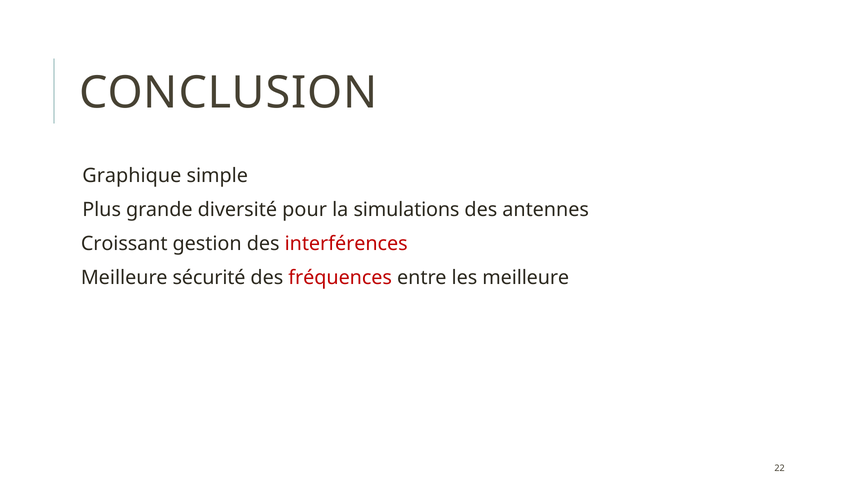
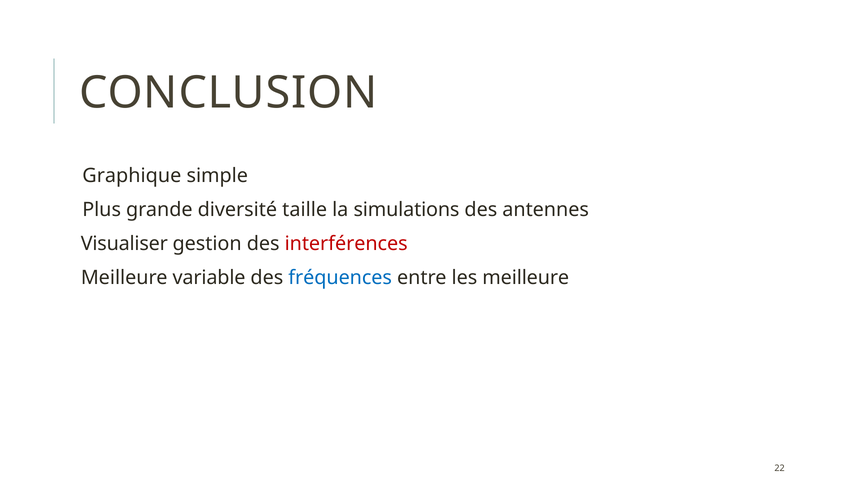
pour: pour -> taille (305, 210)
Croissant: Croissant -> Visualiser (124, 244)
sécurité: sécurité -> variable (209, 278)
fréquences colour: red -> blue (340, 278)
